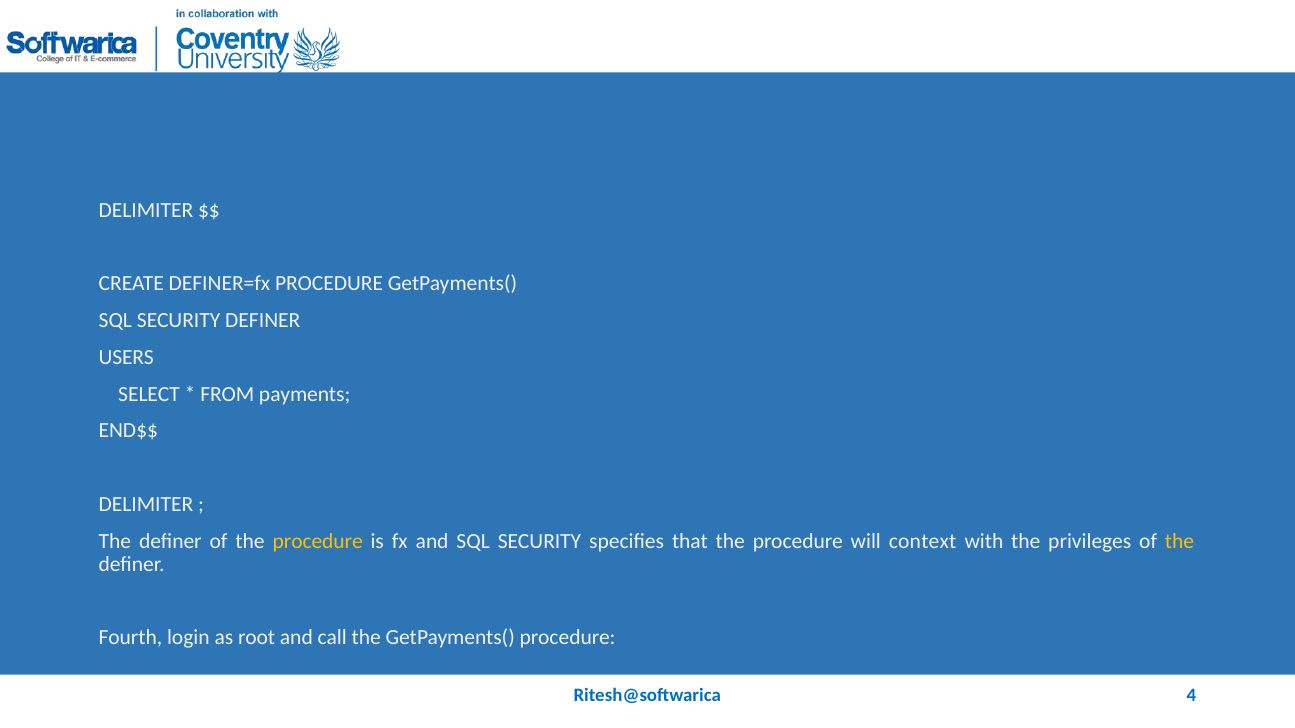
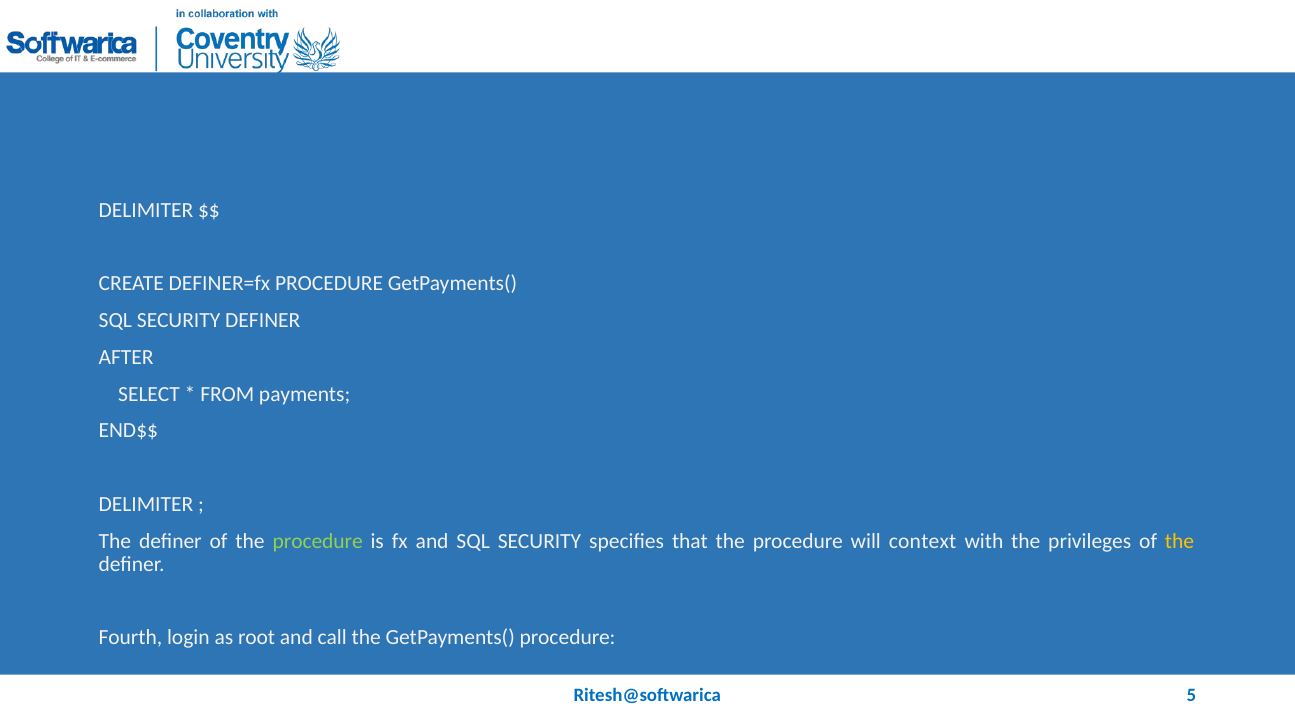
USERS: USERS -> AFTER (126, 357)
procedure colour: yellow -> light green (318, 541)
4: 4 -> 5 (1191, 696)
